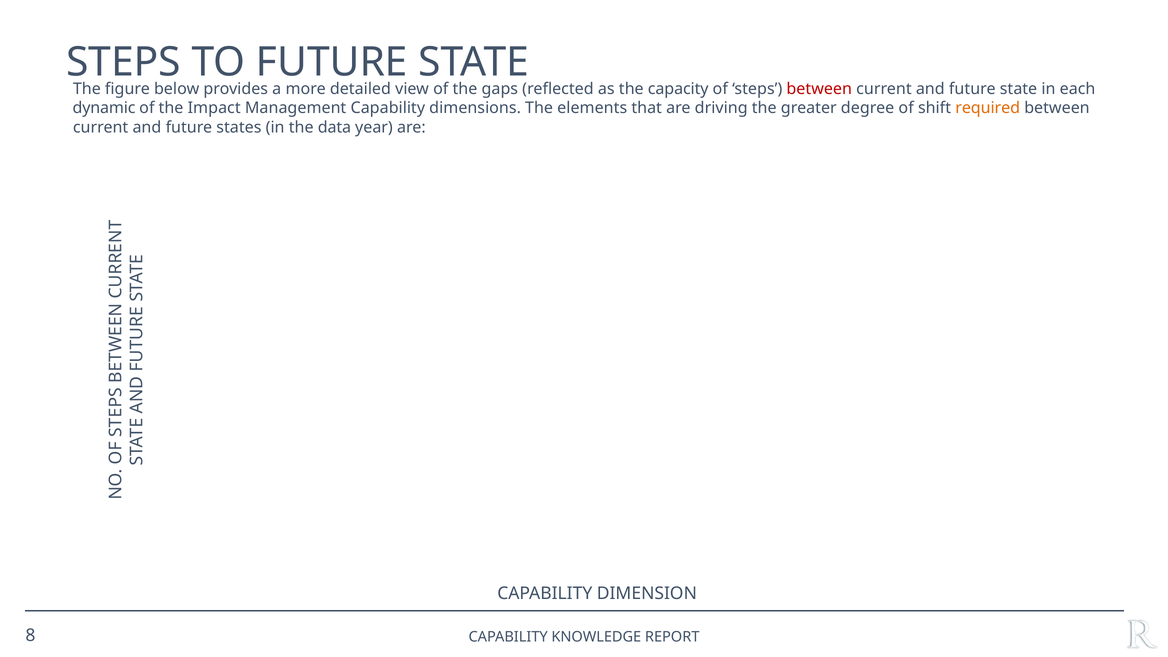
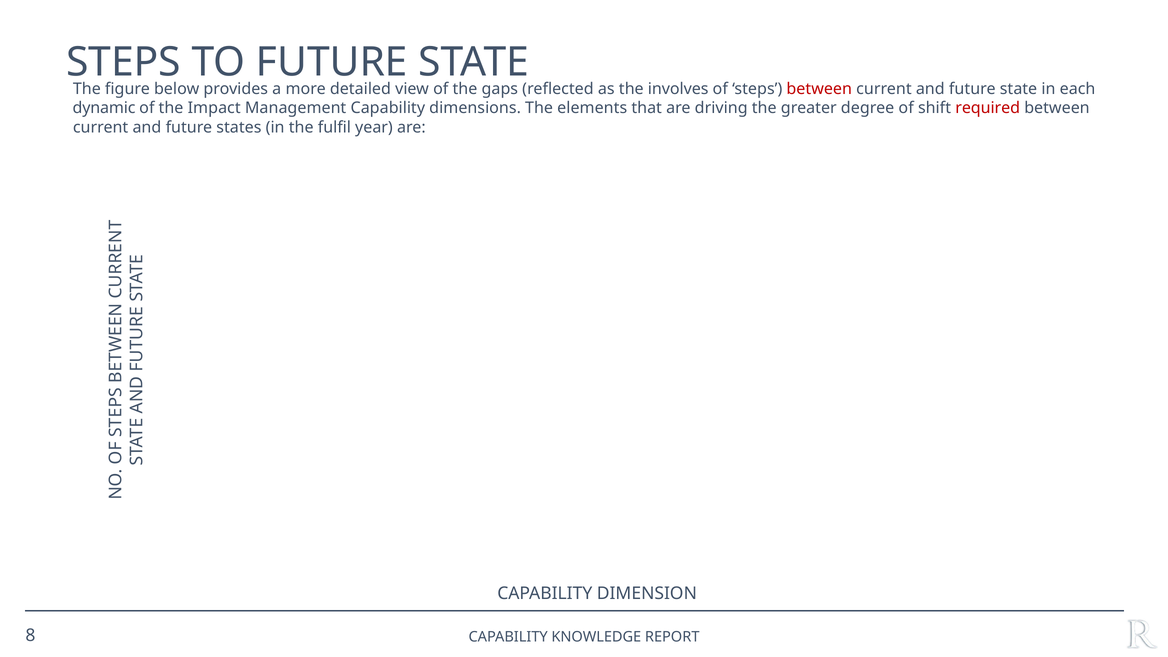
capacity: capacity -> involves (678, 89)
required colour: orange -> red (988, 108)
data: data -> fulfil (334, 127)
